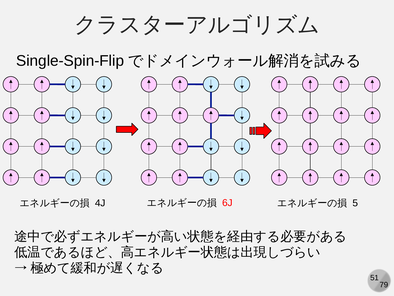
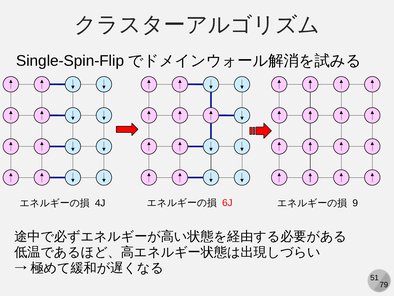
5: 5 -> 9 (355, 203)
